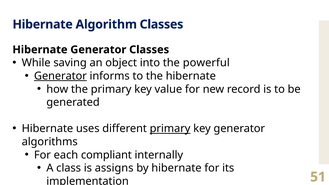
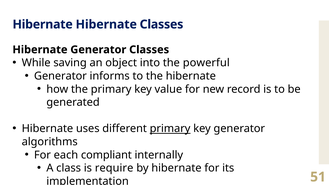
Hibernate Algorithm: Algorithm -> Hibernate (106, 24)
Generator underline: present -> none (60, 76)
assigns: assigns -> require (114, 168)
